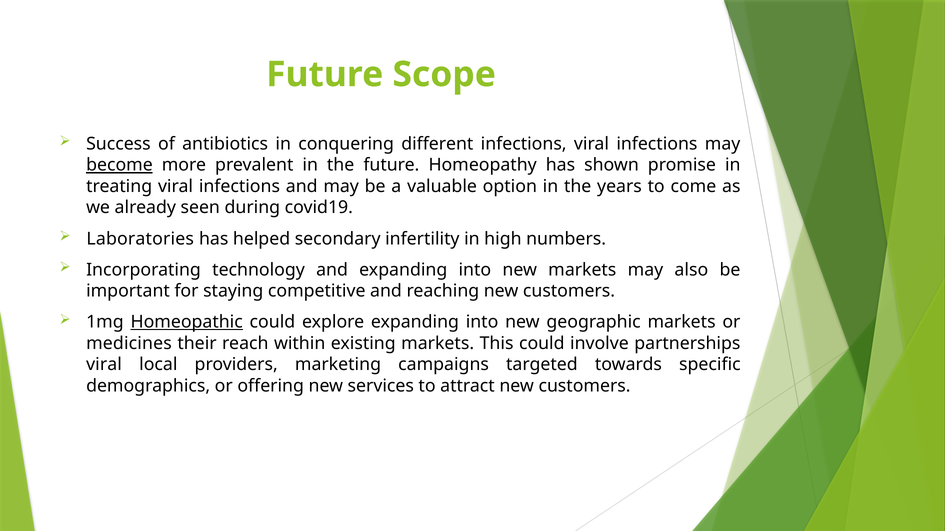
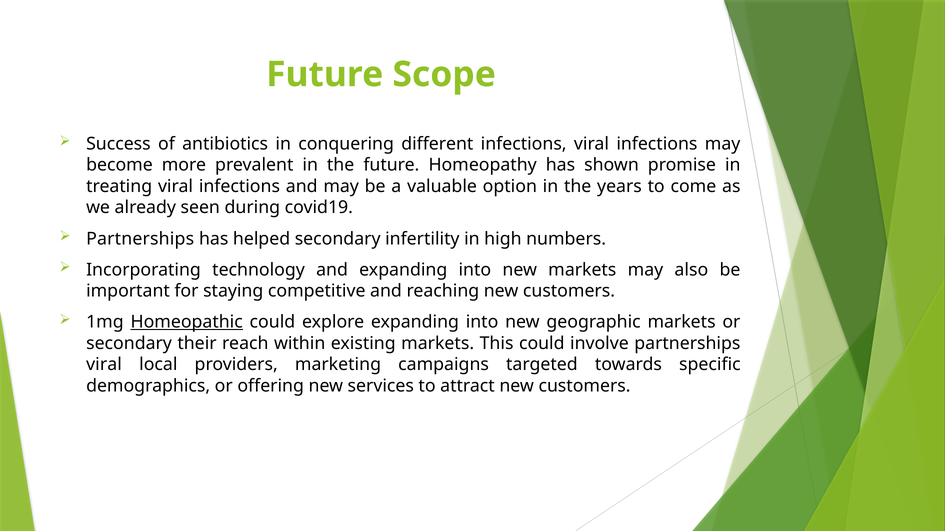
become underline: present -> none (119, 165)
Laboratories: Laboratories -> Partnerships (140, 239)
medicines: medicines -> secondary (129, 344)
